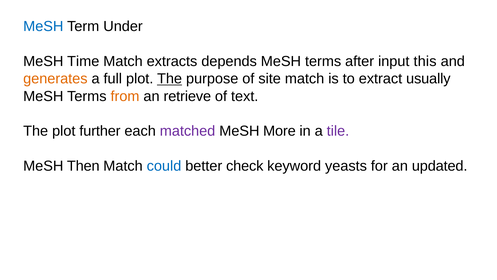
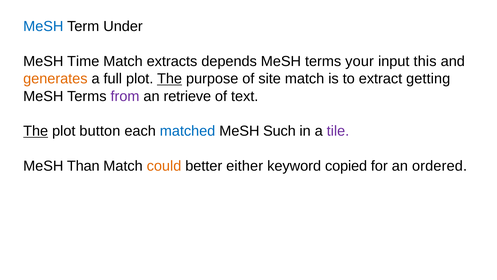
after: after -> your (360, 61)
usually: usually -> getting (428, 79)
from colour: orange -> purple (125, 96)
The underline: none -> present (36, 131)
further: further -> button (100, 131)
matched colour: purple -> blue (188, 131)
More: More -> Such (279, 131)
Then: Then -> Than (83, 166)
could colour: blue -> orange (164, 166)
check: check -> either (245, 166)
yeasts: yeasts -> copied (346, 166)
updated: updated -> ordered (440, 166)
